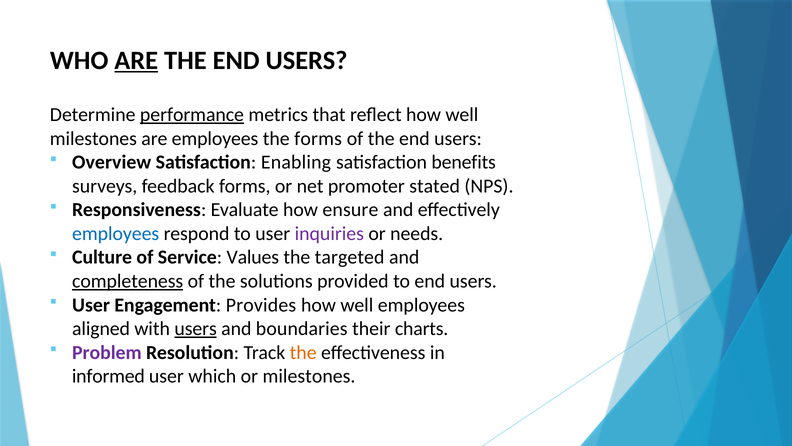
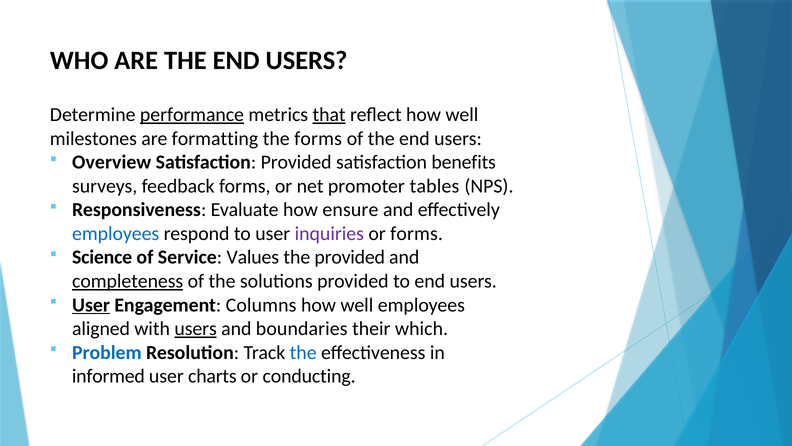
ARE underline: present -> none (136, 60)
that underline: none -> present (329, 115)
are employees: employees -> formatting (215, 138)
Satisfaction Enabling: Enabling -> Provided (296, 162)
stated: stated -> tables (435, 186)
or needs: needs -> forms (417, 233)
Culture: Culture -> Science (102, 257)
the targeted: targeted -> provided (350, 257)
User underline: none -> present (91, 305)
Provides: Provides -> Columns (261, 305)
charts: charts -> which (422, 328)
Problem colour: purple -> blue (107, 352)
the colour: orange -> blue (303, 352)
which: which -> charts (212, 376)
or milestones: milestones -> conducting (309, 376)
